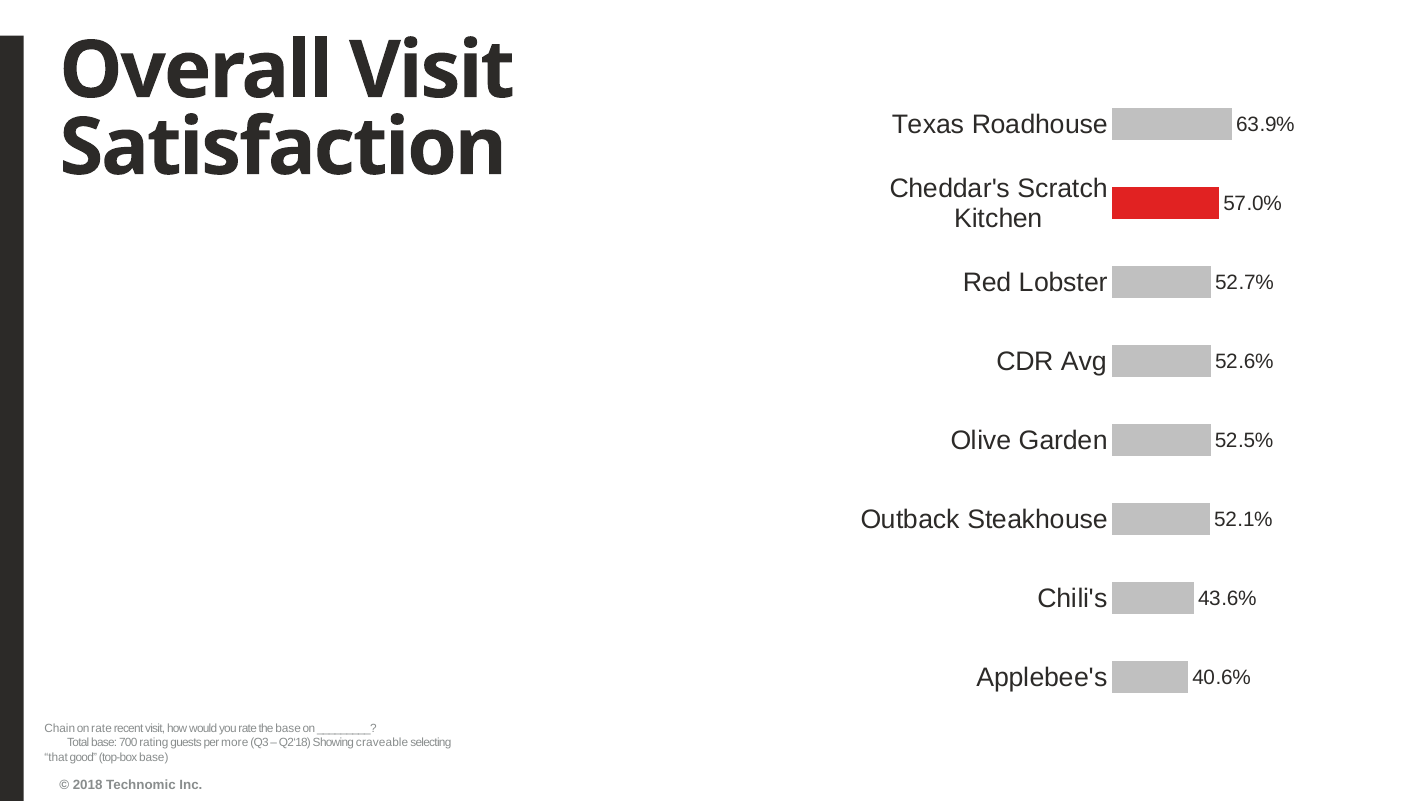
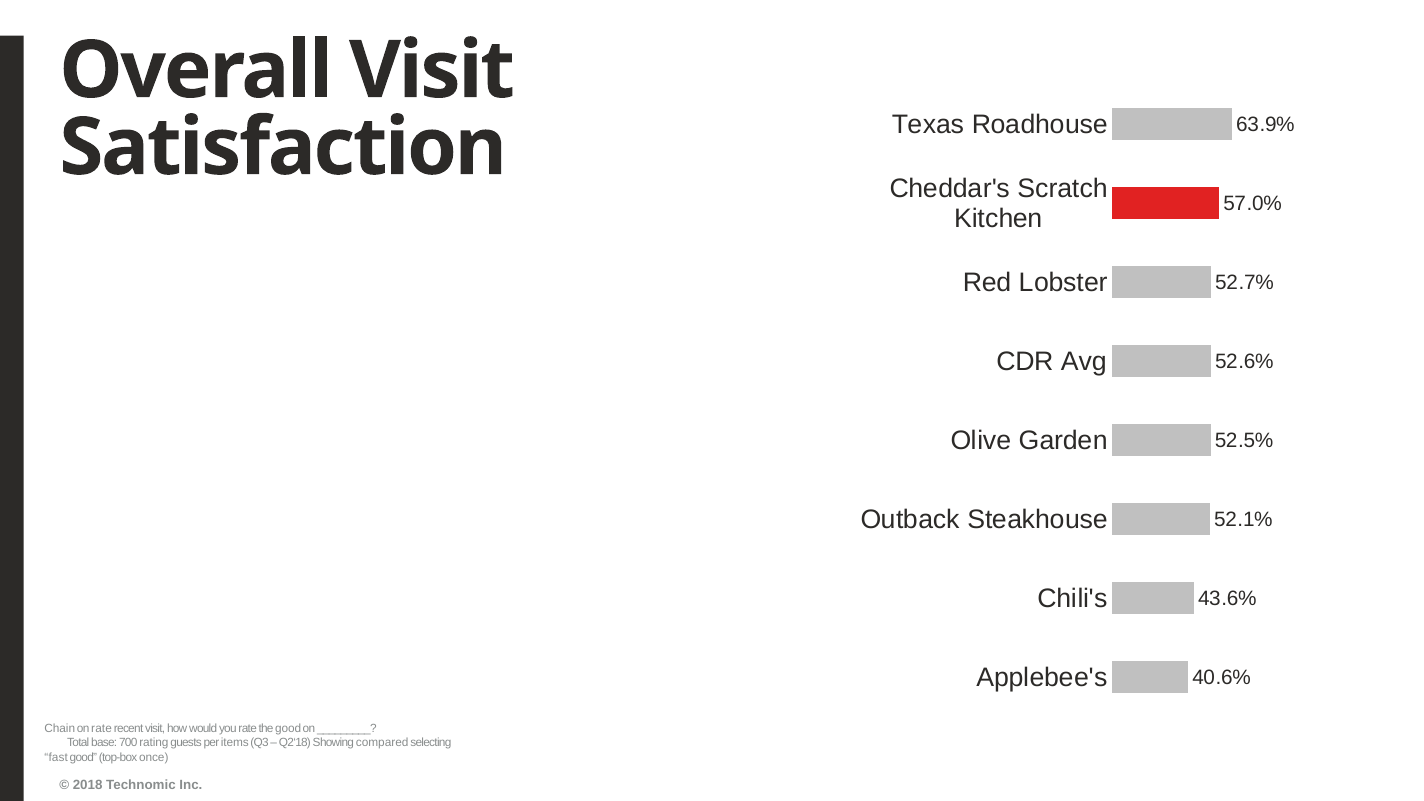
the base: base -> good (288, 729)
more: more -> items (235, 743)
craveable: craveable -> compared (382, 743)
that: that -> fast (56, 757)
top-box base: base -> once (154, 757)
